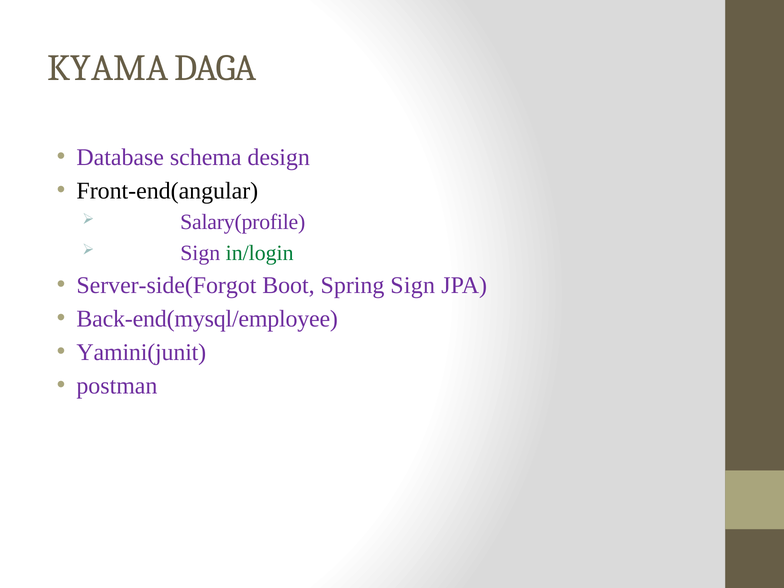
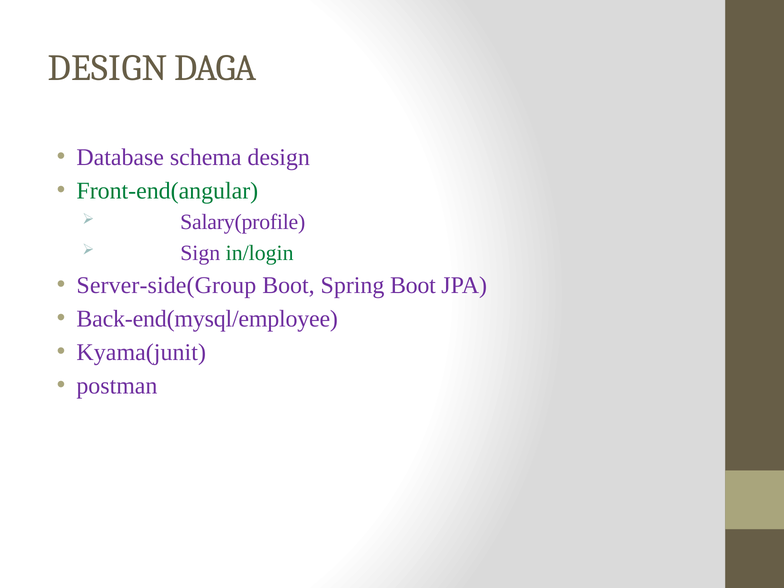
KYAMA: KYAMA -> DESIGN (108, 68)
Front-end(angular colour: black -> green (167, 191)
Server-side(Forgot: Server-side(Forgot -> Server-side(Group (166, 285)
Spring Sign: Sign -> Boot (413, 285)
Yamini(junit: Yamini(junit -> Kyama(junit (141, 352)
